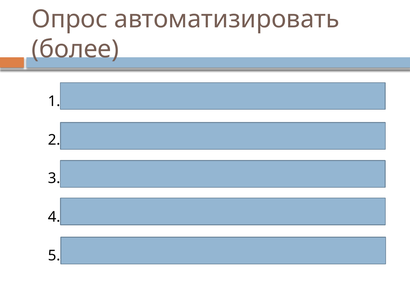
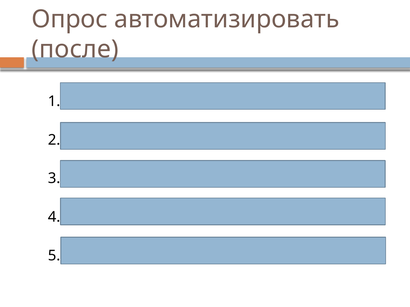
более: более -> после (75, 49)
